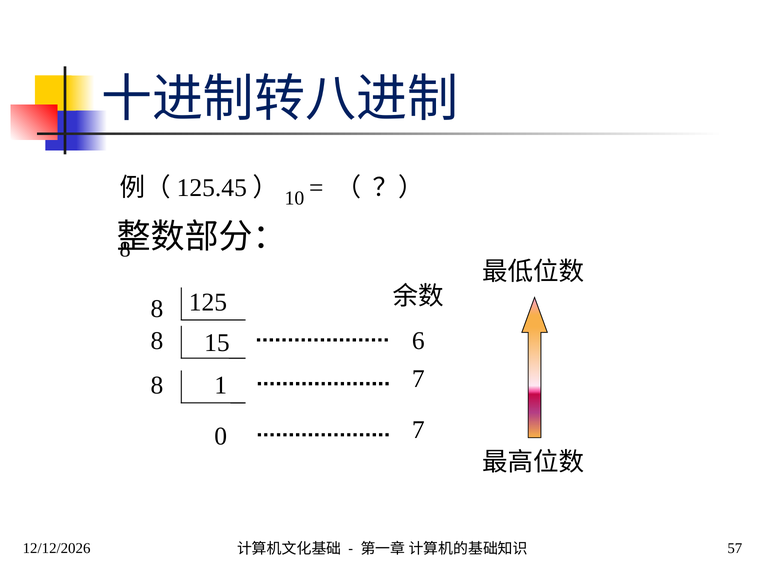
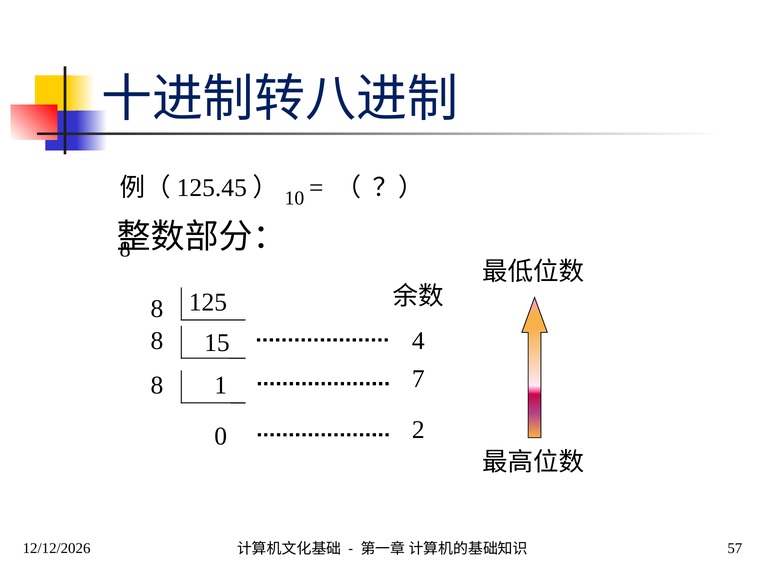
6: 6 -> 4 (418, 341)
0 7: 7 -> 2 (418, 430)
